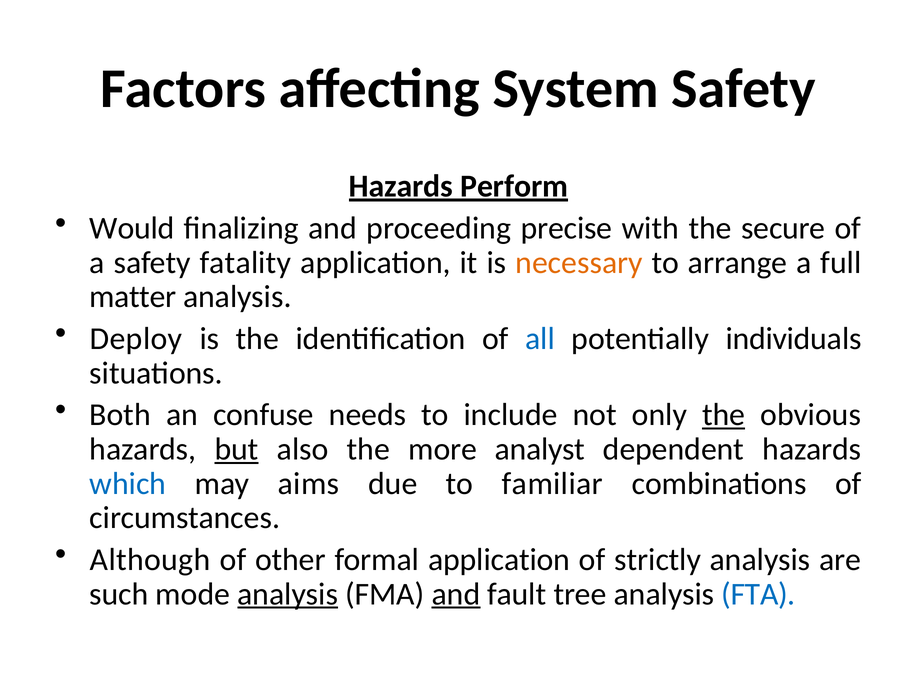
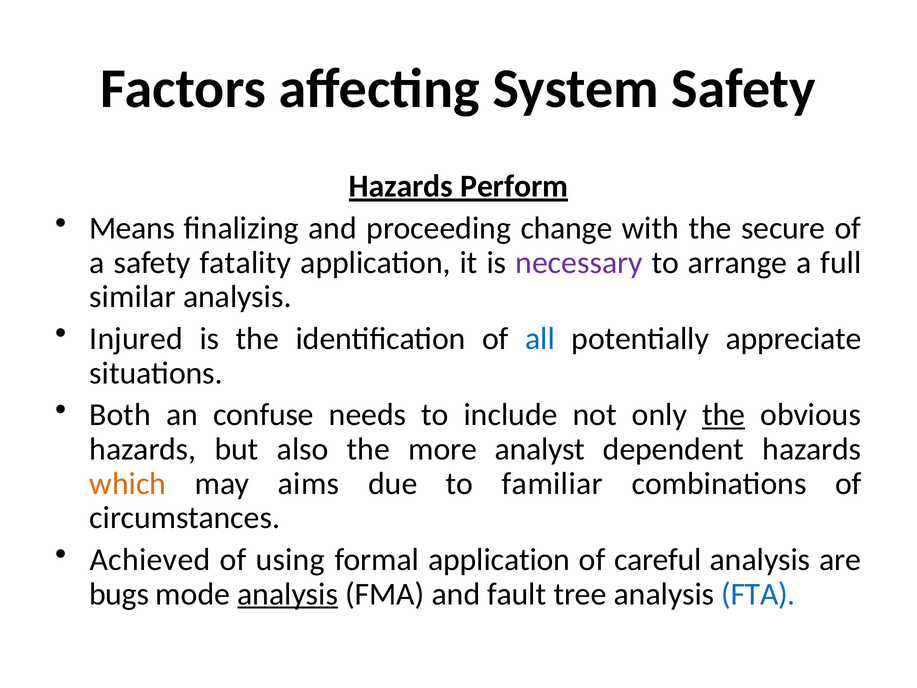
Would: Would -> Means (132, 228)
precise: precise -> change (566, 228)
necessary colour: orange -> purple (579, 262)
matter: matter -> similar (133, 297)
Deploy: Deploy -> Injured (136, 339)
individuals: individuals -> appreciate (794, 339)
but underline: present -> none (237, 449)
which colour: blue -> orange (128, 483)
Although: Although -> Achieved (150, 559)
other: other -> using (290, 559)
strictly: strictly -> careful (658, 559)
such: such -> bugs (119, 594)
and underline: present -> none (456, 594)
